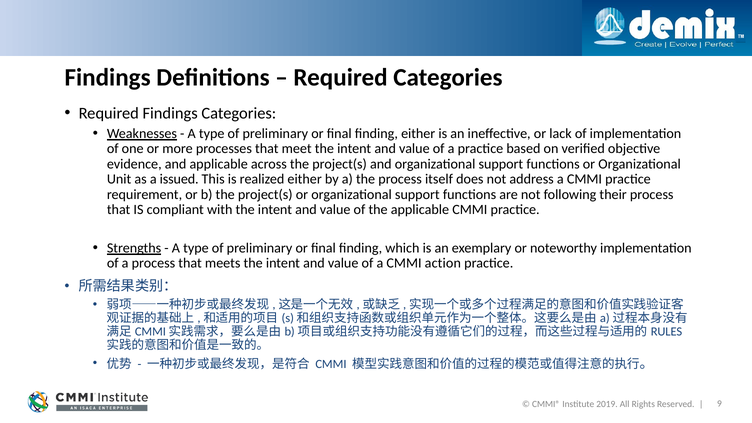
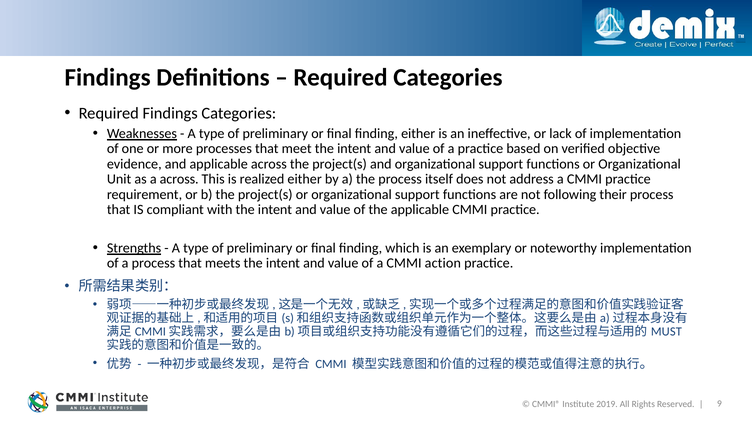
a issued: issued -> across (179, 179)
RULES: RULES -> MUST (666, 332)
